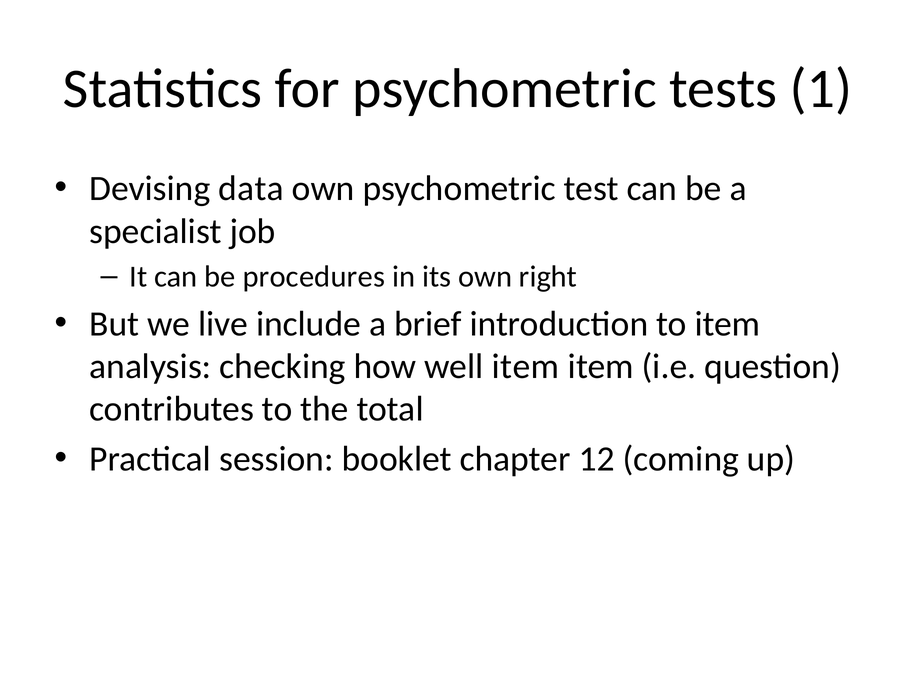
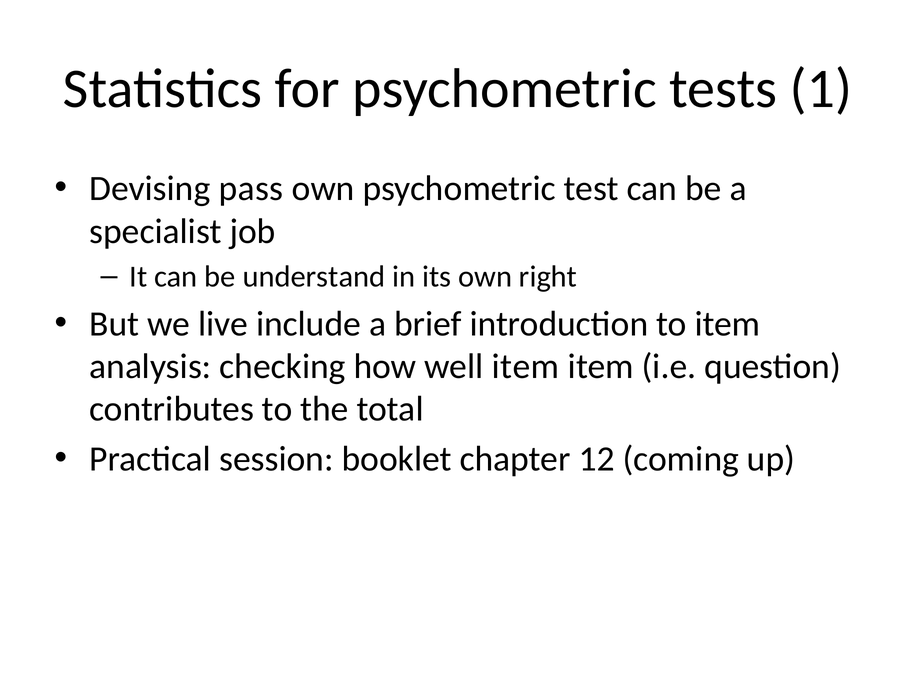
data: data -> pass (251, 189)
procedures: procedures -> understand (314, 277)
